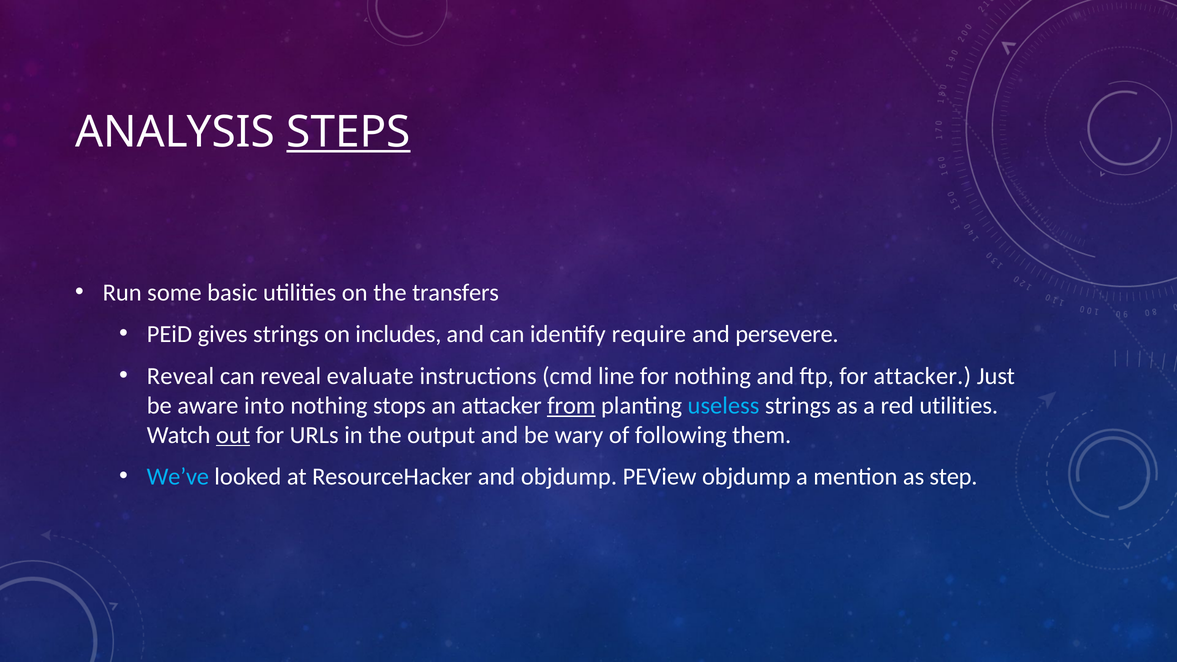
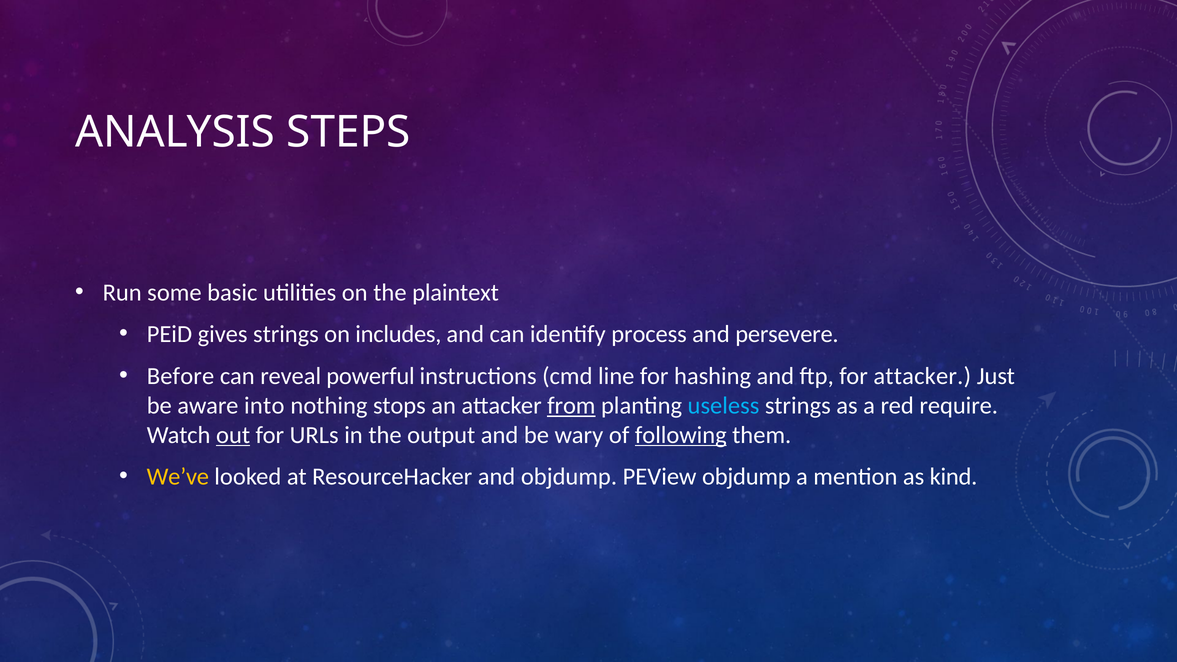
STEPS underline: present -> none (349, 132)
transfers: transfers -> plaintext (455, 293)
require: require -> process (649, 334)
Reveal: Reveal -> Before (181, 376)
evaluate: evaluate -> powerful (370, 376)
for nothing: nothing -> hashing (713, 376)
red utilities: utilities -> require (959, 406)
following underline: none -> present (681, 435)
We’ve colour: light blue -> yellow (178, 477)
step: step -> kind (953, 477)
